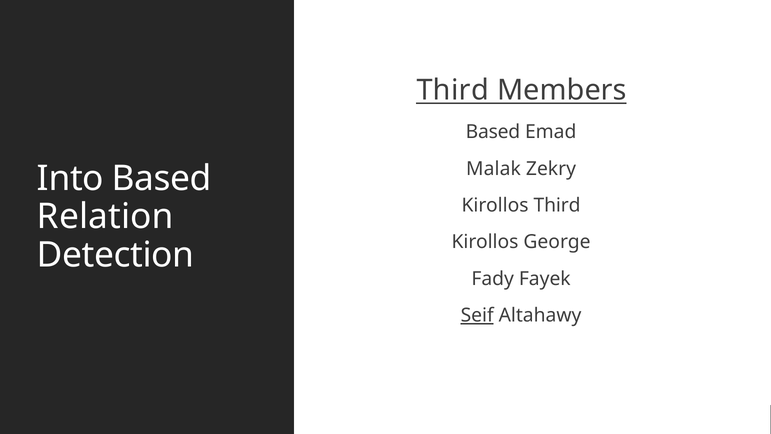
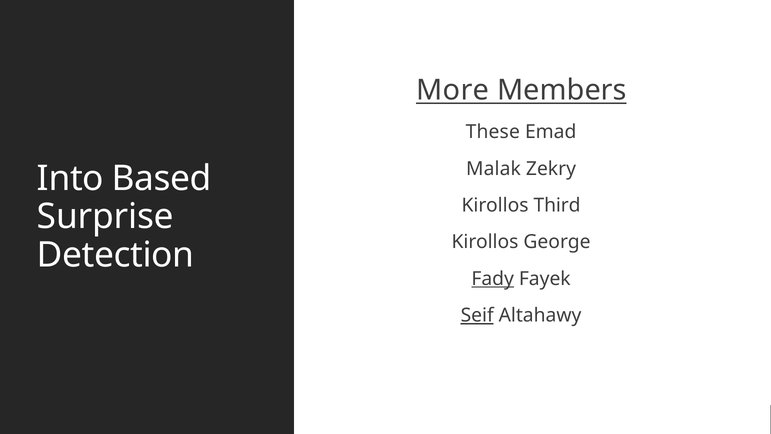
Third: Third -> More (453, 90)
Based: Based -> These (493, 132)
Relation: Relation -> Surprise (105, 217)
Fady underline: none -> present (493, 279)
